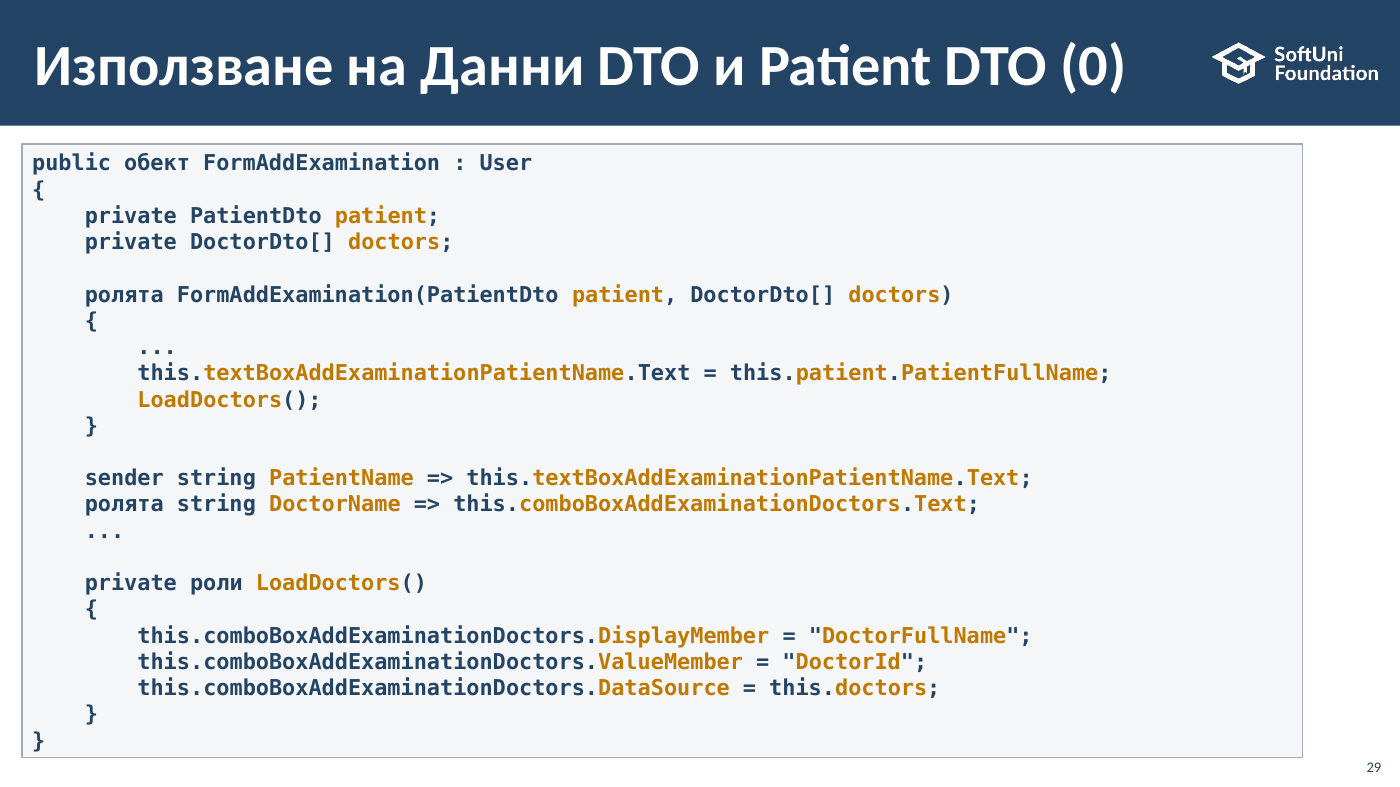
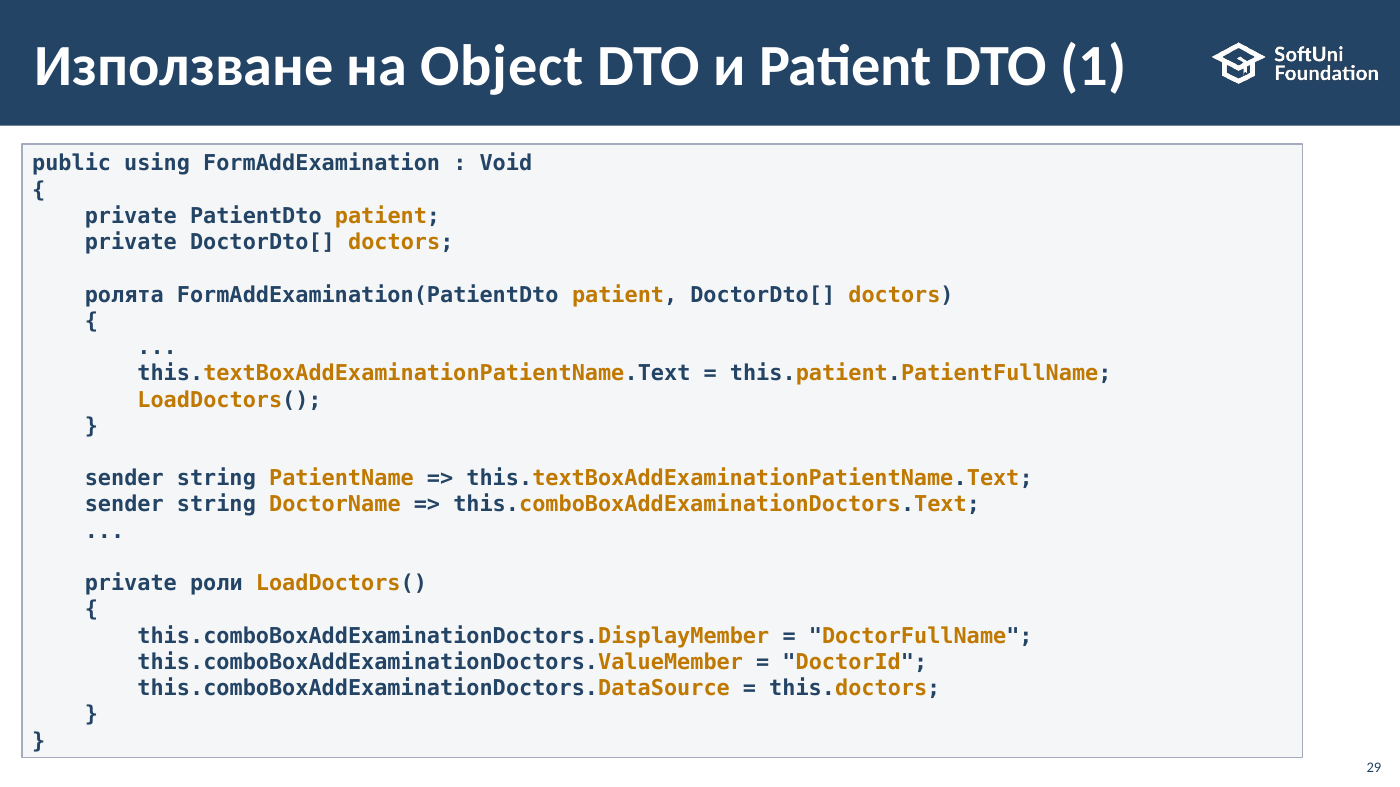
Данни: Данни -> Object (502, 66)
0: 0 -> 1 (1093, 66)
обект: обект -> using (157, 164)
User: User -> Void (506, 164)
ролята: ролята -> sender (124, 505)
